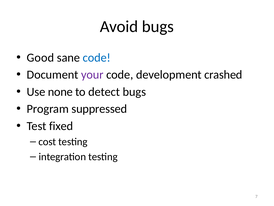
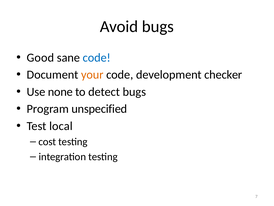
your colour: purple -> orange (92, 75)
crashed: crashed -> checker (223, 75)
suppressed: suppressed -> unspecified (99, 109)
fixed: fixed -> local (61, 126)
